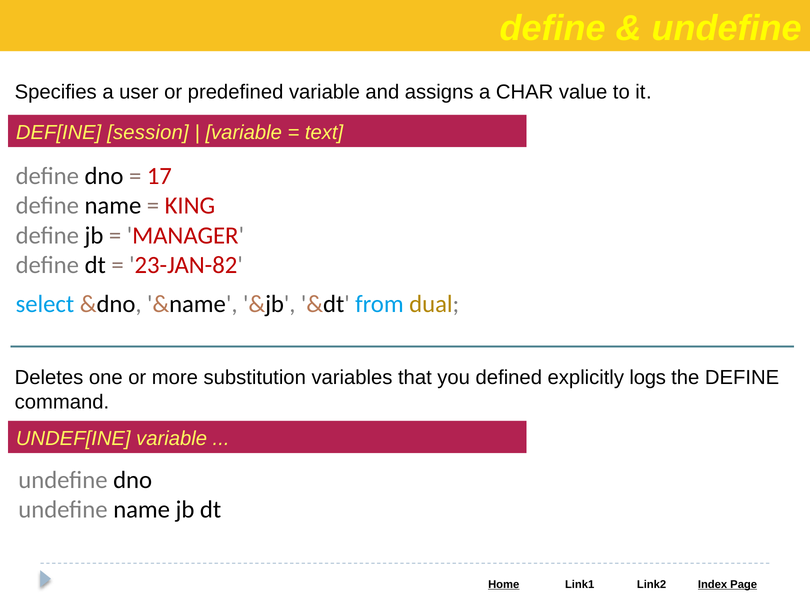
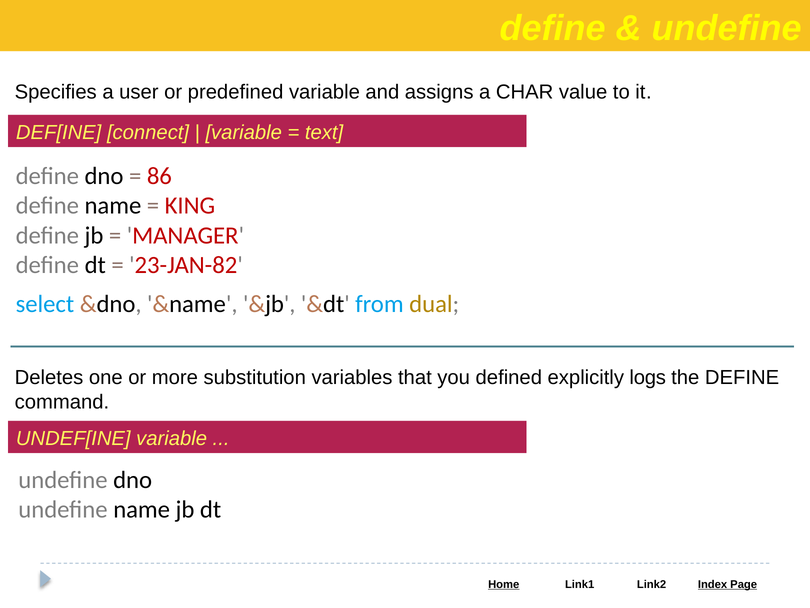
session: session -> connect (148, 132)
17: 17 -> 86 (159, 176)
